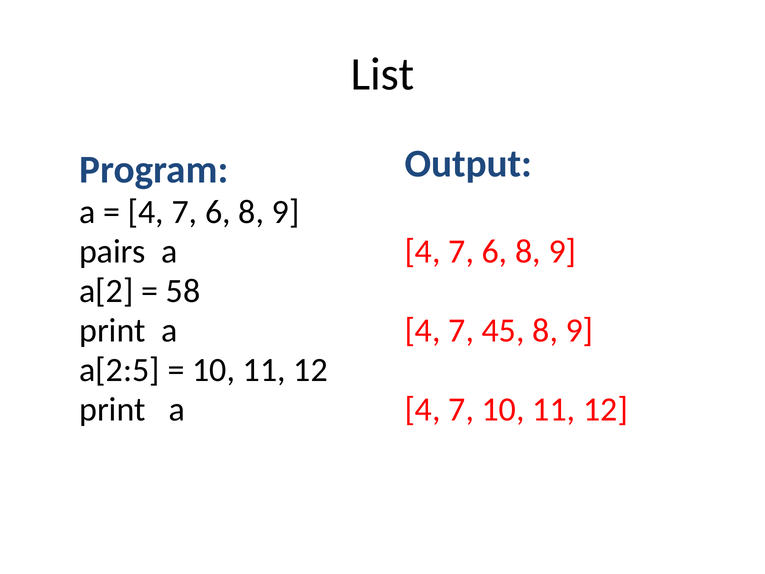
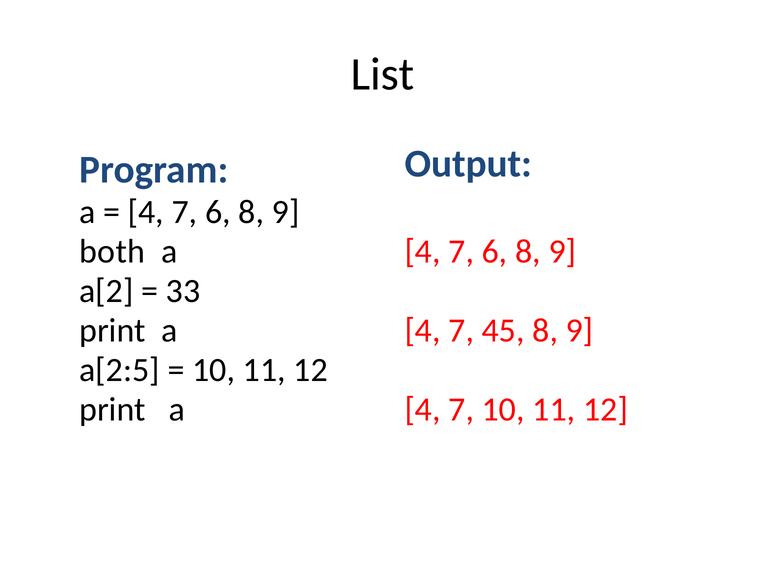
pairs: pairs -> both (112, 251)
58: 58 -> 33 (183, 291)
